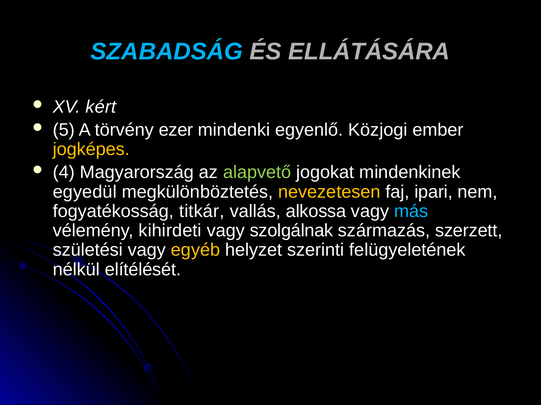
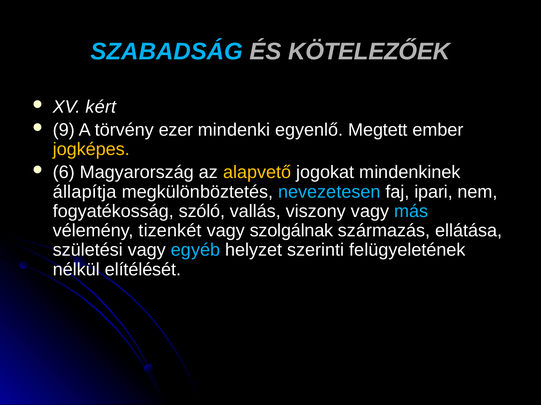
ELLÁTÁSÁRA: ELLÁTÁSÁRA -> KÖTELEZŐEK (369, 52)
5: 5 -> 9 (64, 130)
Közjogi: Közjogi -> Megtett (378, 130)
4: 4 -> 6 (64, 173)
alapvető colour: light green -> yellow (257, 173)
egyedül: egyedül -> állapítja (85, 192)
nevezetesen colour: yellow -> light blue (329, 192)
titkár: titkár -> szóló (202, 212)
alkossa: alkossa -> viszony (316, 212)
kihirdeti: kihirdeti -> tizenkét (170, 231)
szerzett: szerzett -> ellátása (469, 231)
egyéb colour: yellow -> light blue (196, 250)
